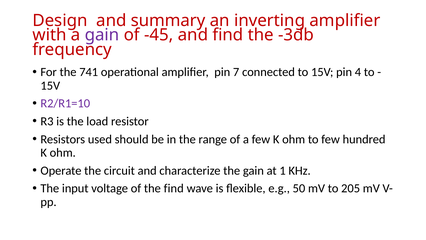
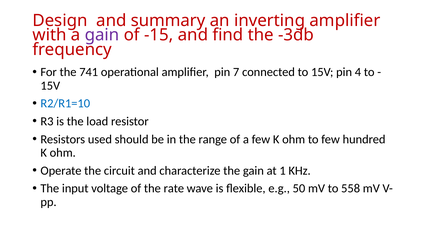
-45: -45 -> -15 (159, 35)
R2/R1=10 colour: purple -> blue (65, 103)
the find: find -> rate (174, 188)
205: 205 -> 558 (351, 188)
